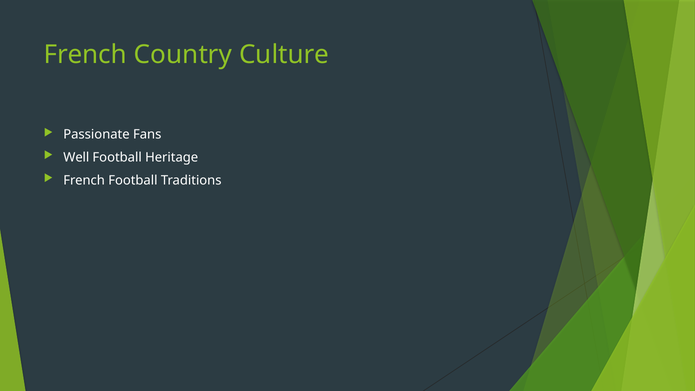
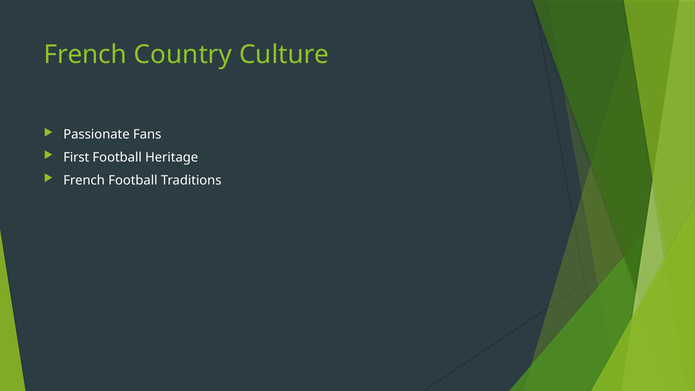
Well: Well -> First (76, 157)
